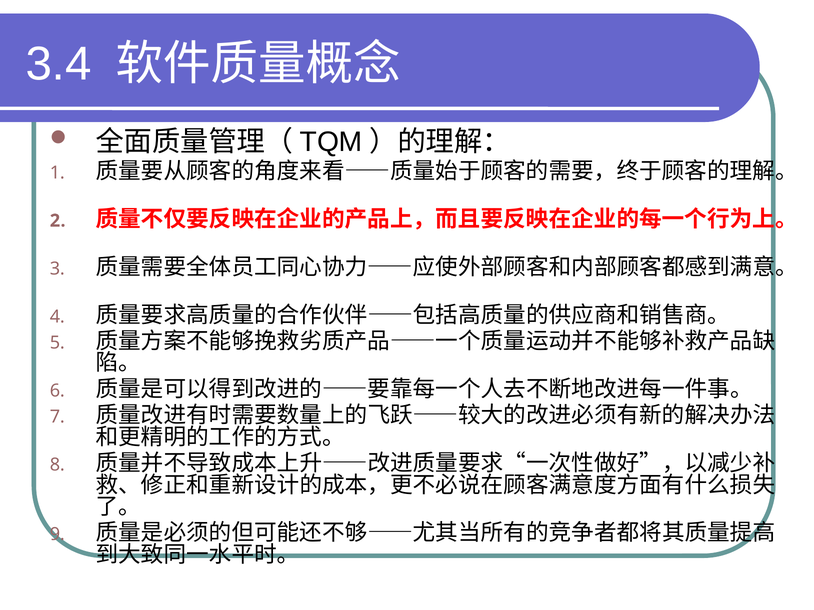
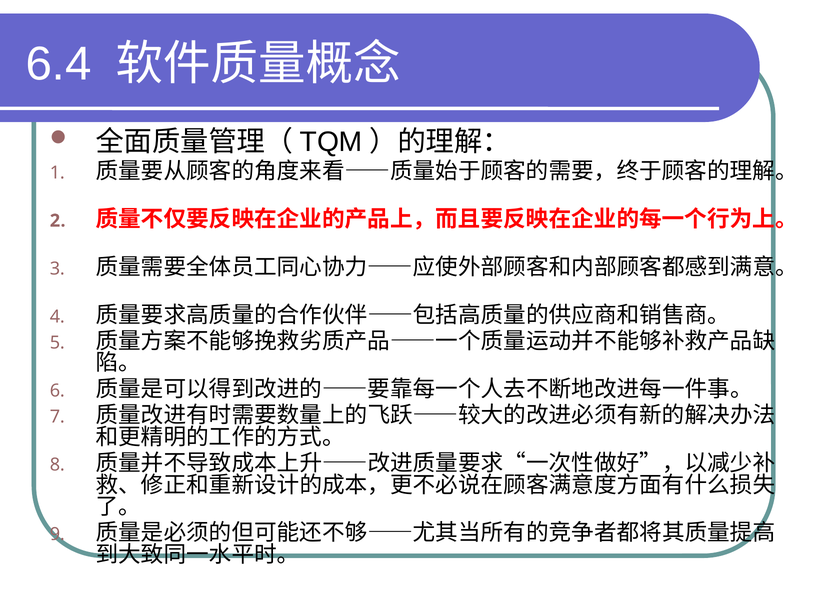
3.4: 3.4 -> 6.4 (58, 64)
